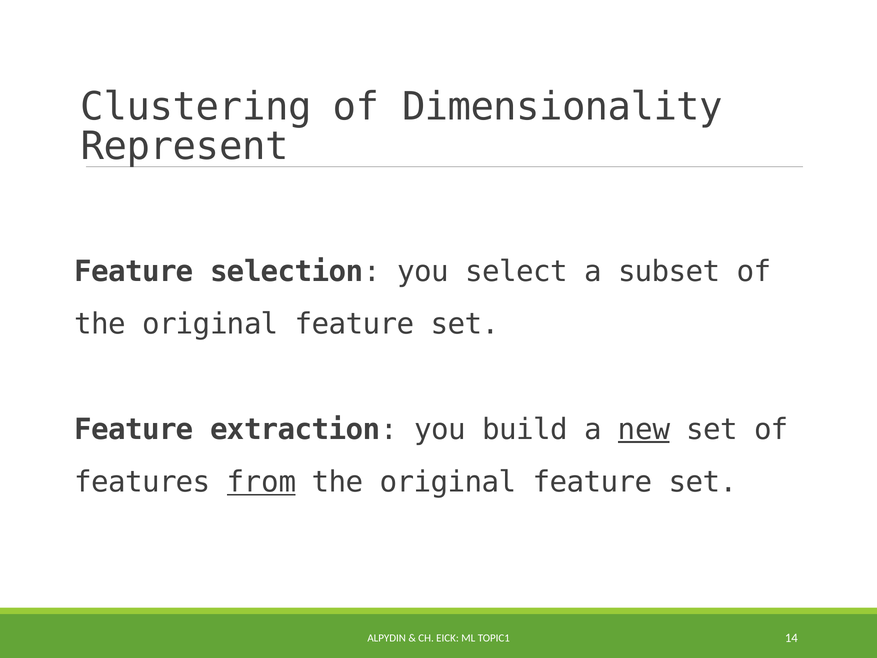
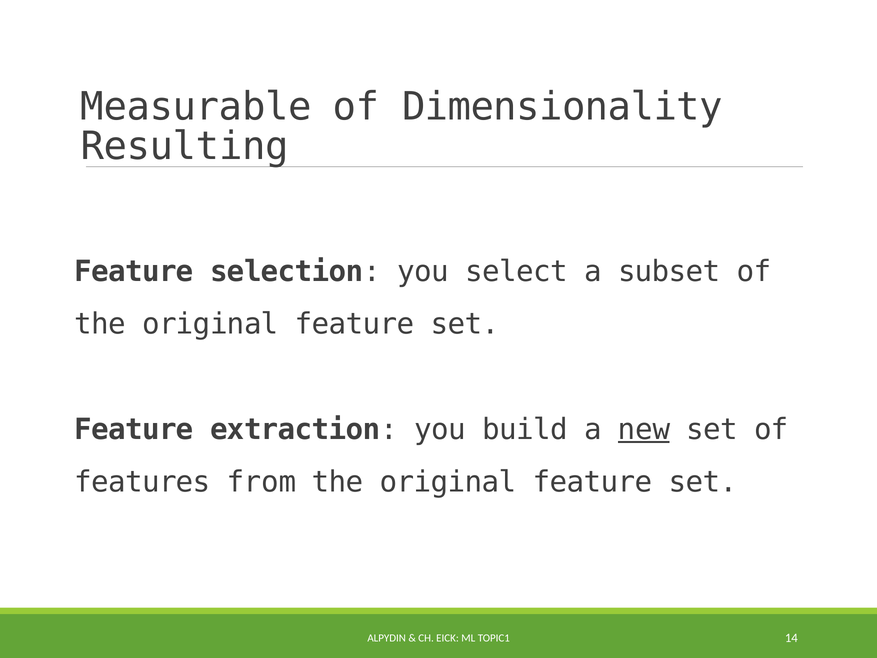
Clustering: Clustering -> Measurable (196, 107)
Represent: Represent -> Resulting (185, 146)
from underline: present -> none (261, 482)
